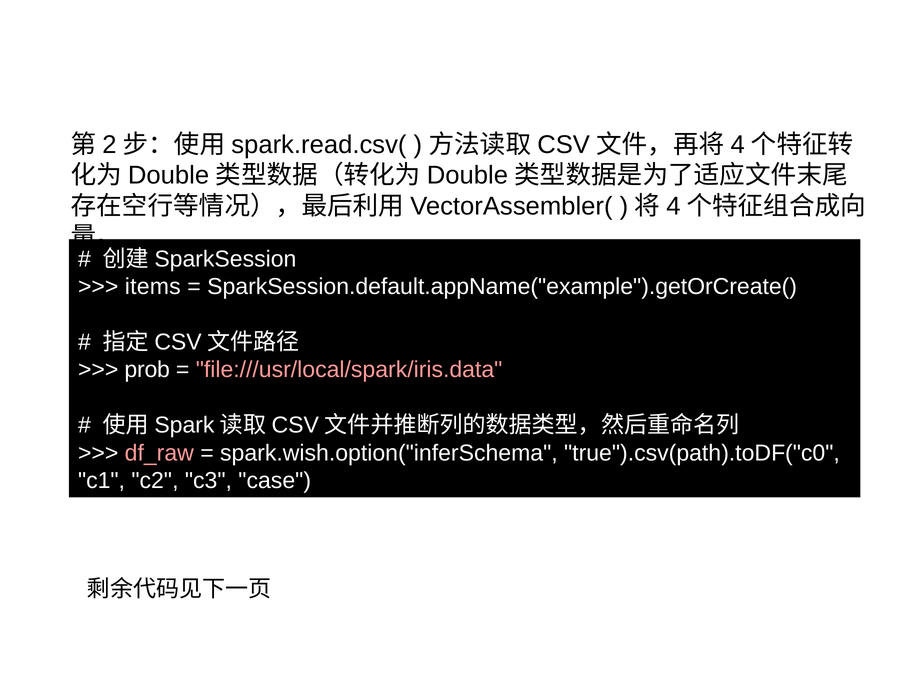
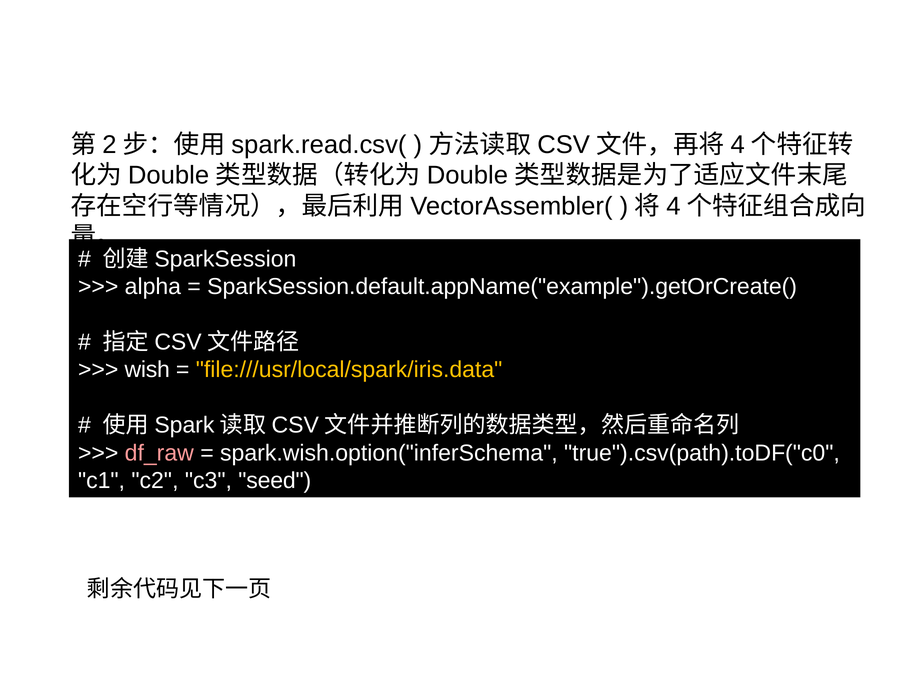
items: items -> alpha (153, 287)
prob: prob -> wish (147, 370)
file:///usr/local/spark/iris.data colour: pink -> yellow (349, 370)
case: case -> seed (275, 480)
